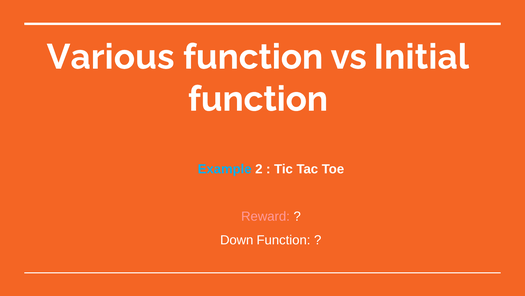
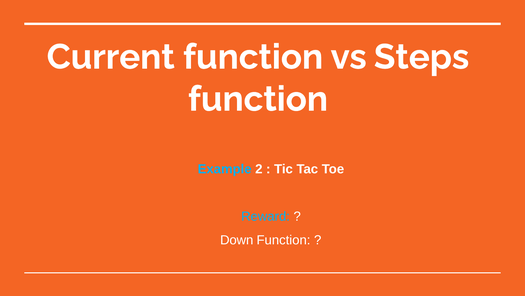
Various: Various -> Current (111, 57)
Initial: Initial -> Steps (422, 57)
Reward colour: pink -> light blue (265, 216)
